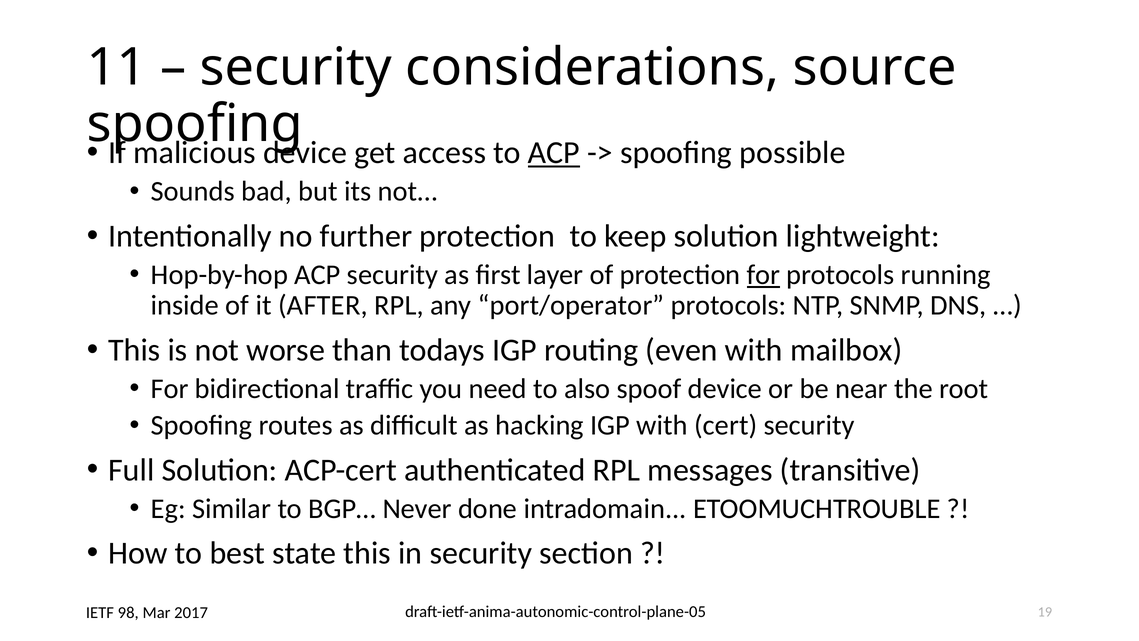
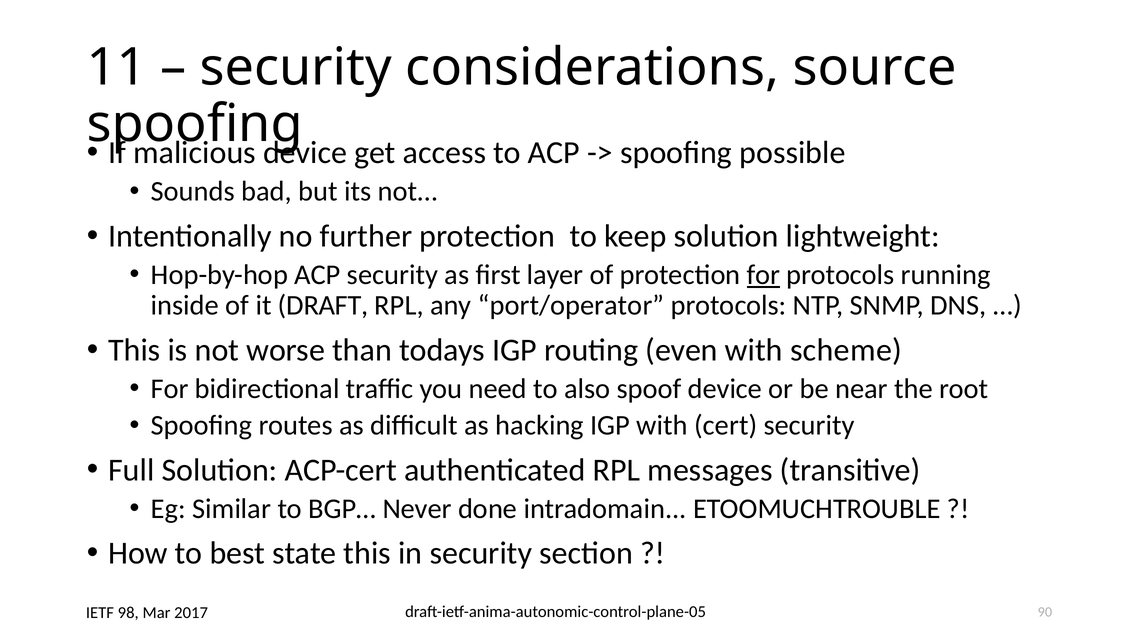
ACP underline: present -> none (554, 153)
AFTER: AFTER -> DRAFT (323, 305)
mailbox: mailbox -> scheme (846, 350)
19: 19 -> 90 (1045, 612)
